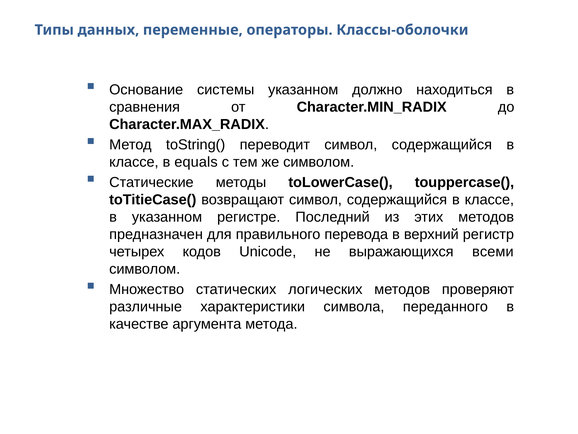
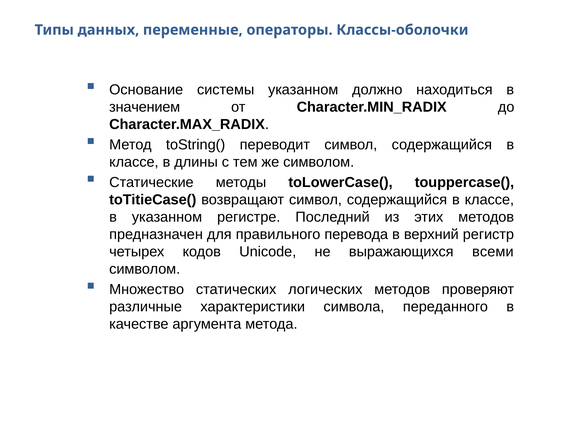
сравнения: сравнения -> значением (145, 107)
equals: equals -> длины (196, 162)
